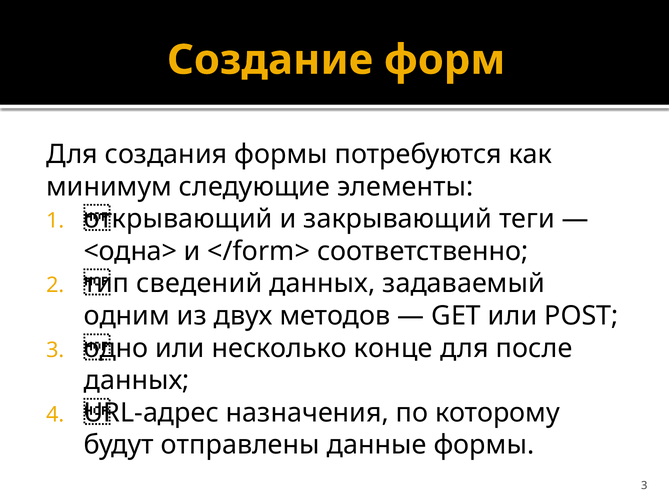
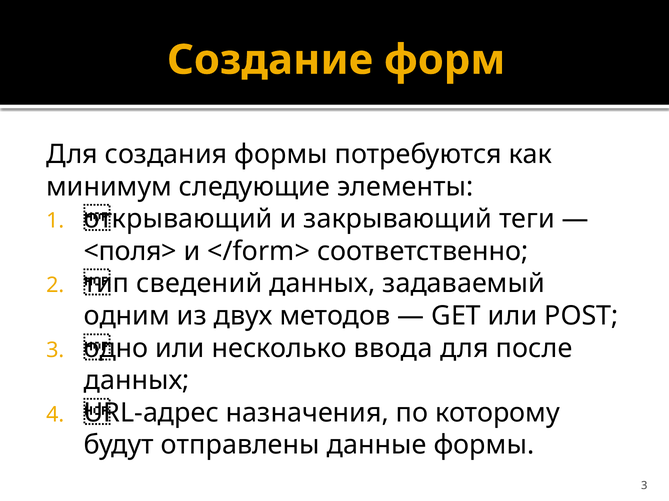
<одна>: <одна> -> <поля> (130, 252)
конце: конце -> ввода (393, 349)
